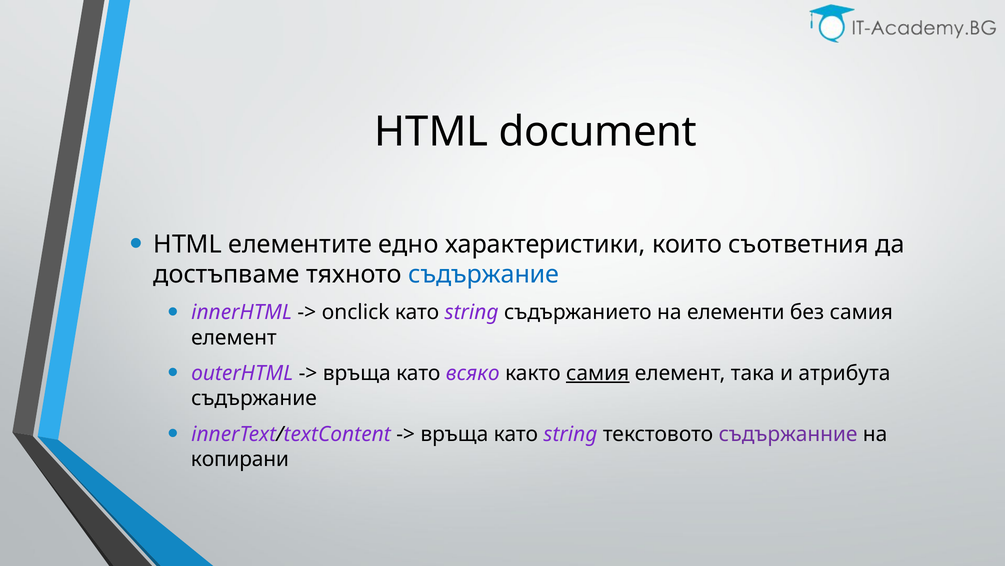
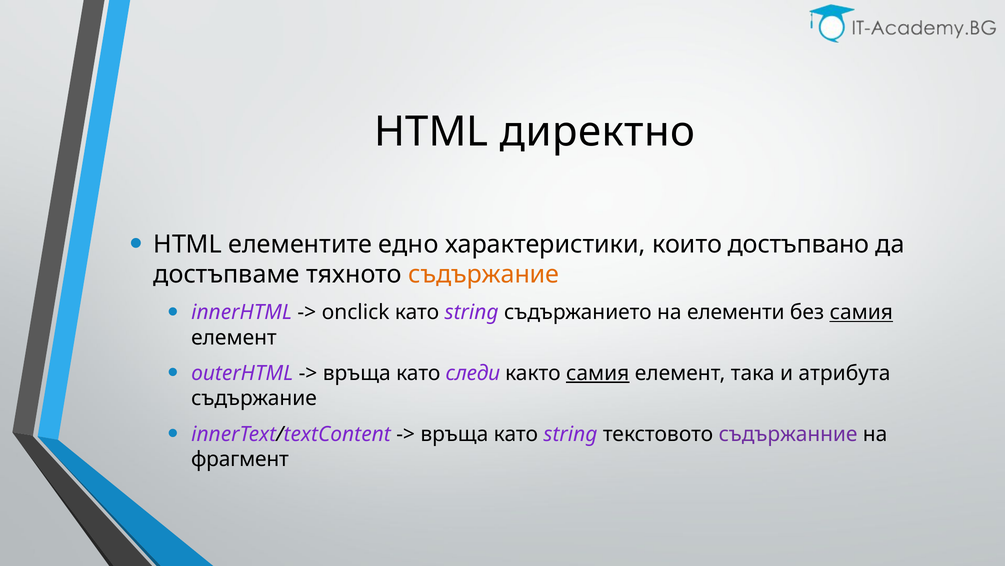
document: document -> директно (598, 132)
съответния: съответния -> достъпвано (799, 244)
съдържание colour: blue -> orange (484, 274)
самия underline: none -> present (861, 312)
всяко: всяко -> следи (473, 373)
копирани: копирани -> фрагмент (240, 459)
